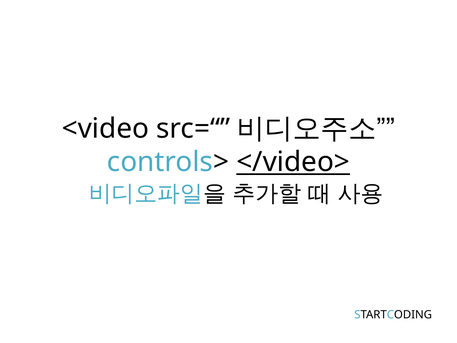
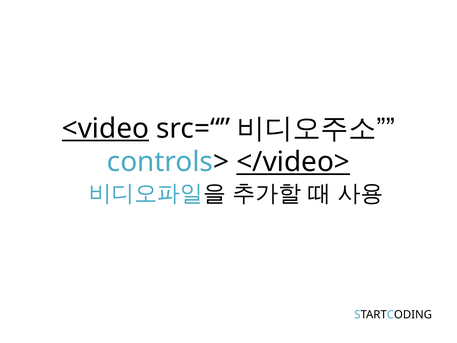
<video underline: none -> present (105, 128)
